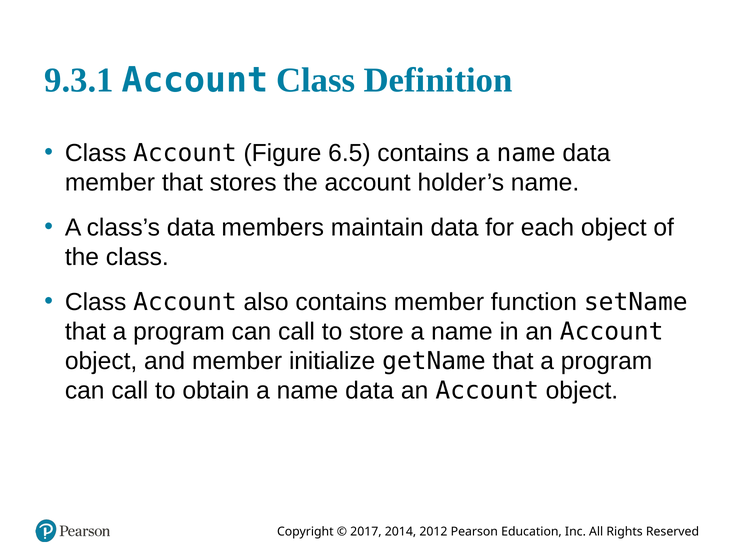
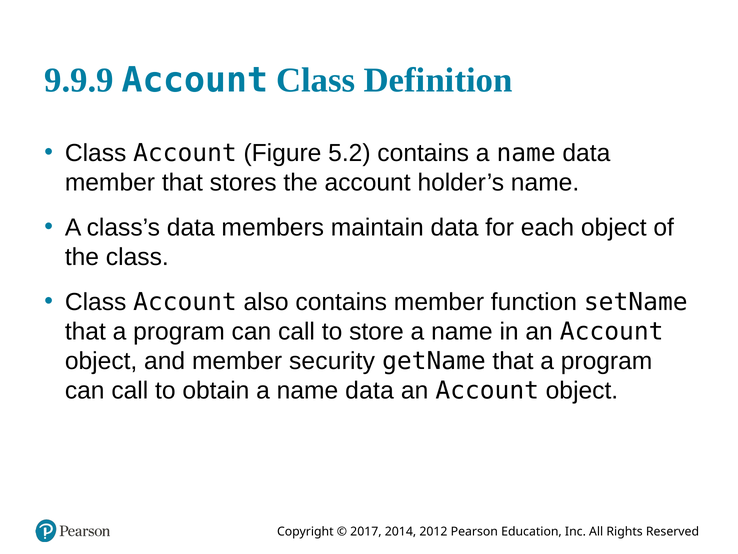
9.3.1: 9.3.1 -> 9.9.9 (79, 80)
6.5: 6.5 -> 5.2 (349, 153)
initialize: initialize -> security (332, 361)
